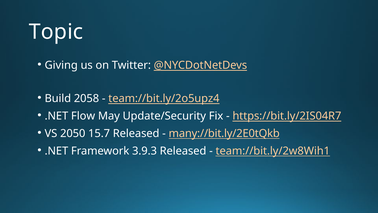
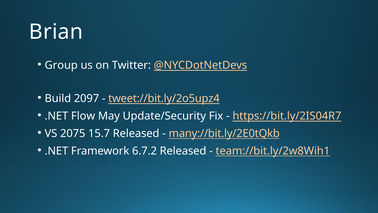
Topic: Topic -> Brian (56, 32)
Giving: Giving -> Group (61, 65)
2058: 2058 -> 2097 (86, 98)
team://bit.ly/2o5upz4: team://bit.ly/2o5upz4 -> tweet://bit.ly/2o5upz4 (164, 98)
2050: 2050 -> 2075 (73, 133)
3.9.3: 3.9.3 -> 6.7.2 (145, 151)
